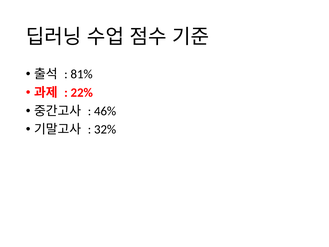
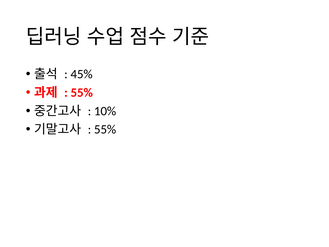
81%: 81% -> 45% (82, 74)
22%: 22% -> 55% (82, 93)
46%: 46% -> 10% (105, 111)
32%: 32% -> 55% (105, 129)
